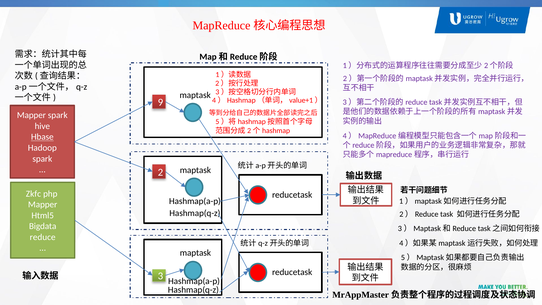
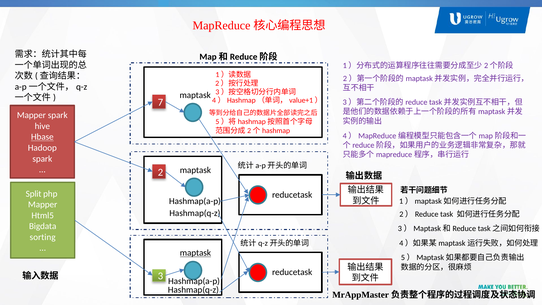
9: 9 -> 7 (160, 102)
Zkfc: Zkfc -> Split (34, 194)
reduce: reduce -> sorting (43, 237)
maptask underline: none -> present (195, 253)
